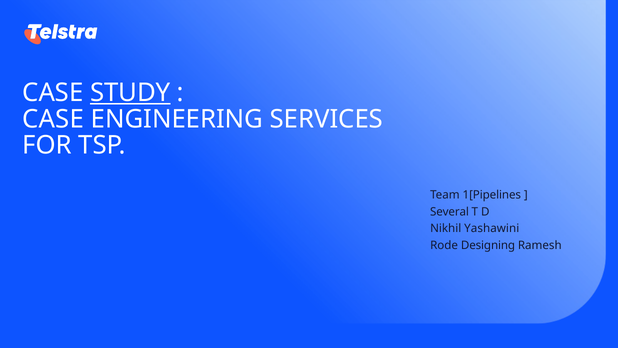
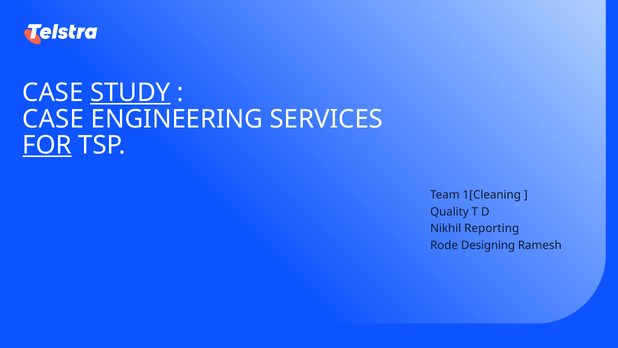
FOR underline: none -> present (47, 145)
1[Pipelines: 1[Pipelines -> 1[Cleaning (492, 195)
Several: Several -> Quality (449, 212)
Yashawini: Yashawini -> Reporting (492, 228)
